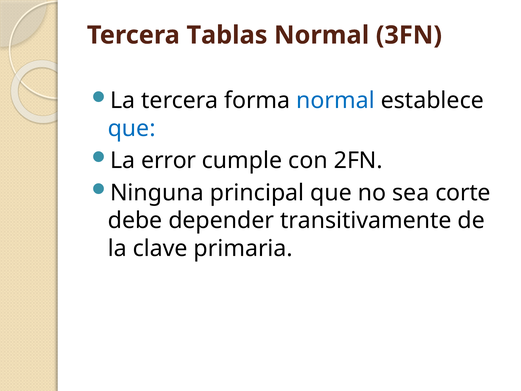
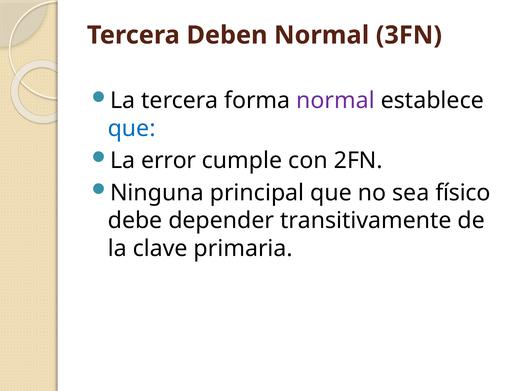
Tablas: Tablas -> Deben (227, 35)
normal colour: blue -> purple (336, 101)
corte: corte -> físico (463, 193)
